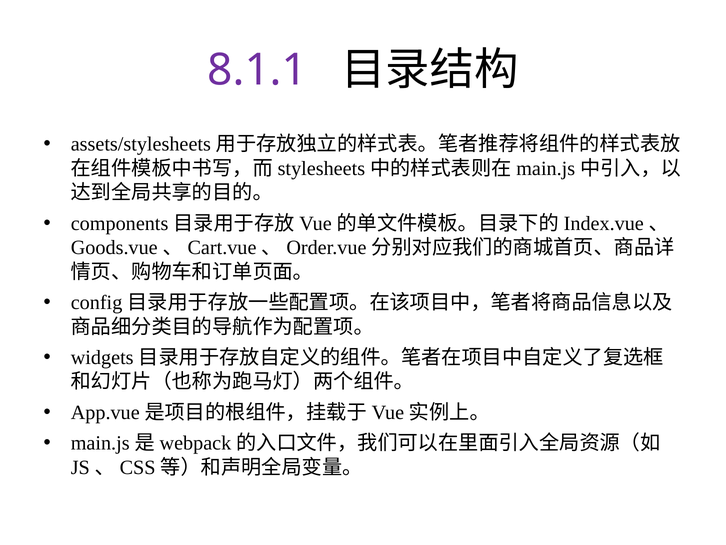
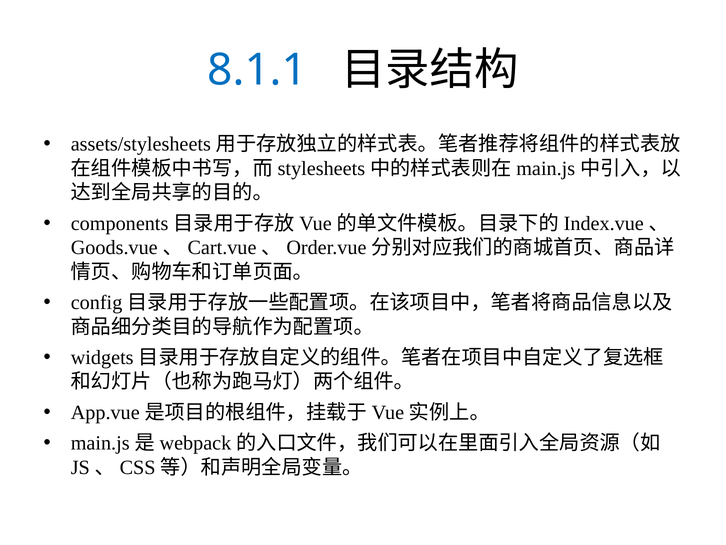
8.1.1 colour: purple -> blue (257, 70)
